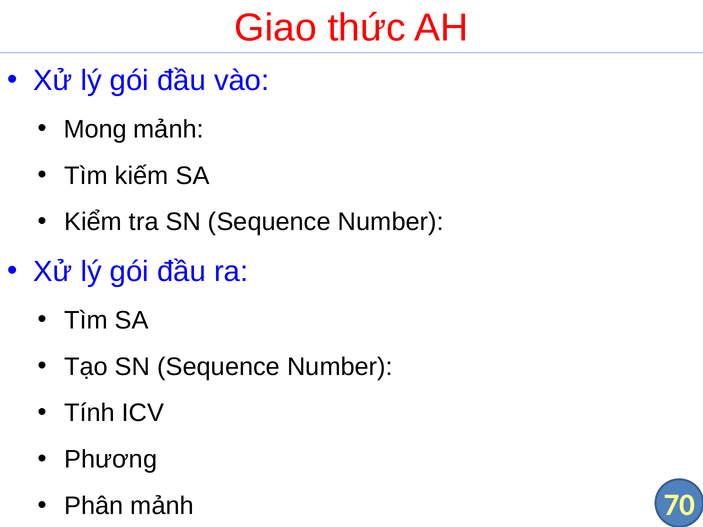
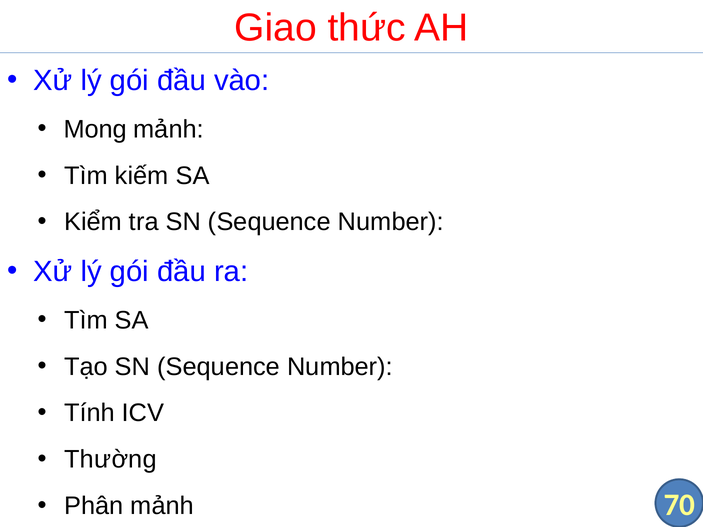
Phương: Phương -> Thường (111, 460)
